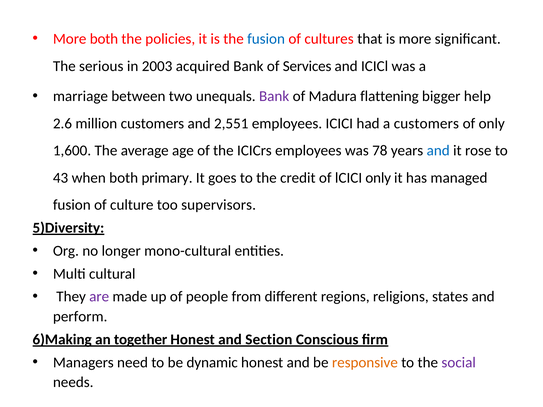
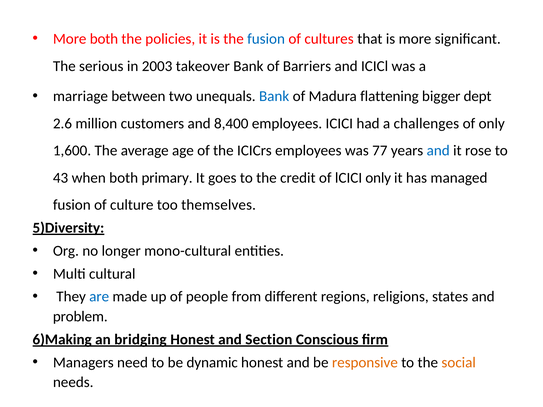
acquired: acquired -> takeover (203, 66)
Services: Services -> Barriers (307, 66)
Bank colour: purple -> blue (274, 96)
help: help -> dept (478, 96)
2,551: 2,551 -> 8,400 (231, 123)
a customers: customers -> challenges (426, 123)
78: 78 -> 77 (380, 151)
supervisors: supervisors -> themselves (219, 205)
are colour: purple -> blue (99, 297)
perform: perform -> problem (80, 317)
together: together -> bridging (140, 340)
social colour: purple -> orange (459, 363)
